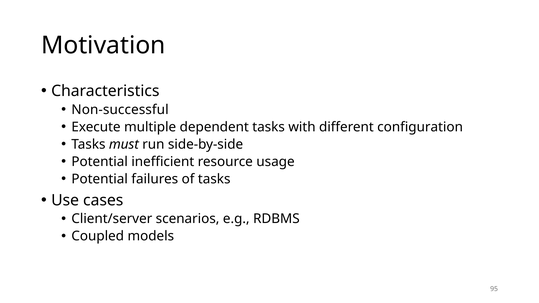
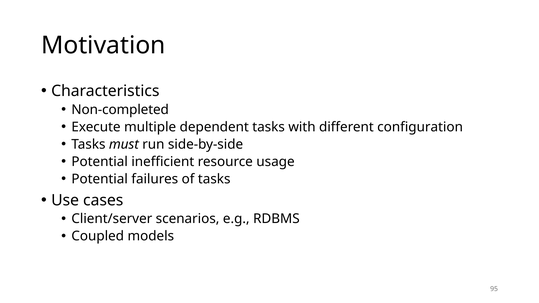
Non-successful: Non-successful -> Non-completed (120, 110)
